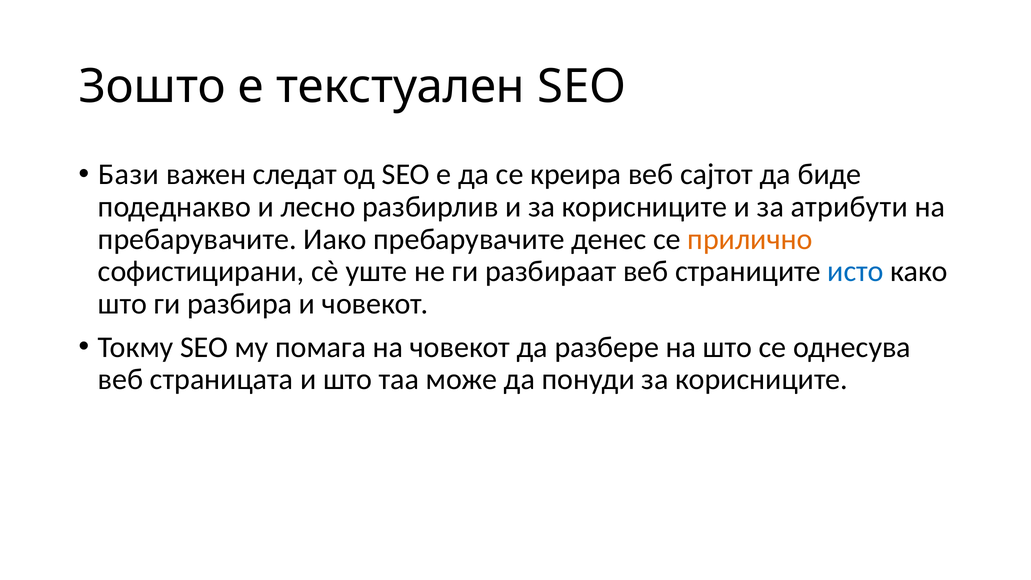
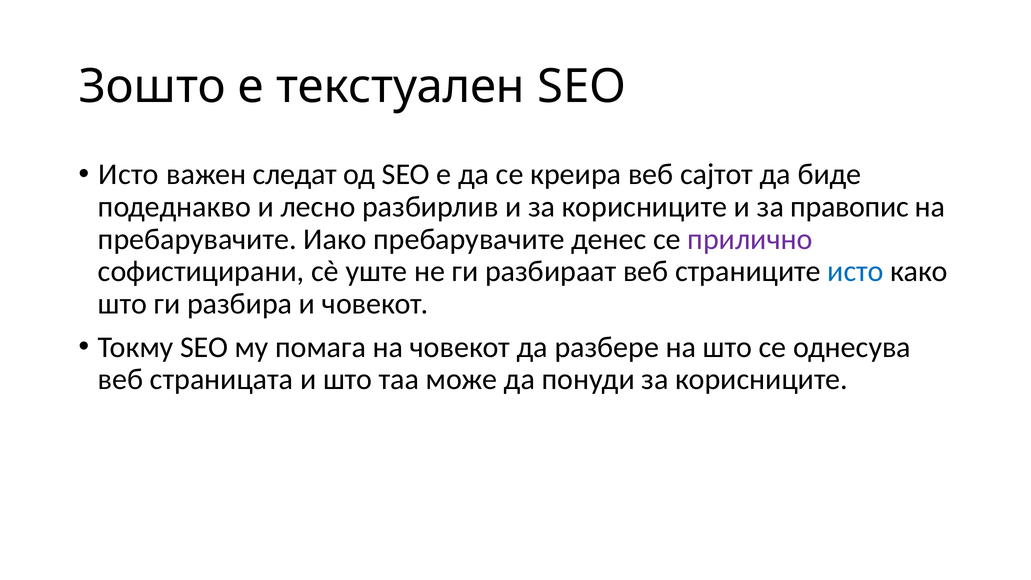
Бази: Бази -> Исто (129, 174)
атрибути: атрибути -> правопис (850, 207)
прилично colour: orange -> purple (750, 239)
